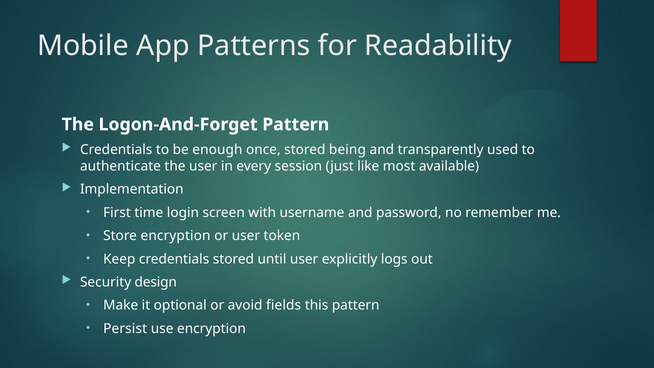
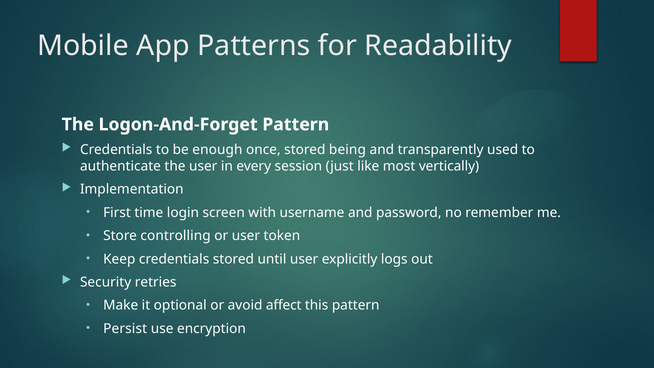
available: available -> vertically (449, 166)
Store encryption: encryption -> controlling (176, 236)
design: design -> retries (156, 282)
fields: fields -> affect (284, 305)
